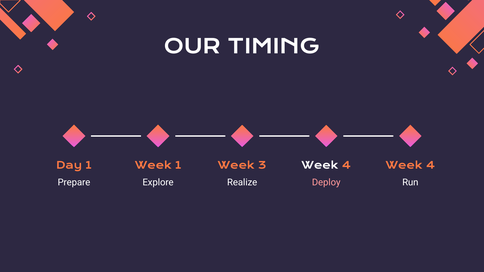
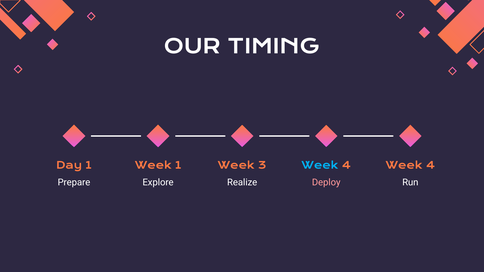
Week colour: white -> light blue (320, 166)
